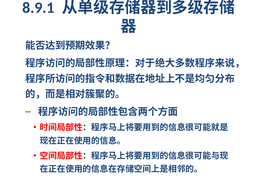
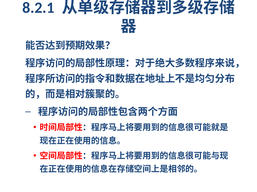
8.9.1: 8.9.1 -> 8.2.1 (38, 8)
